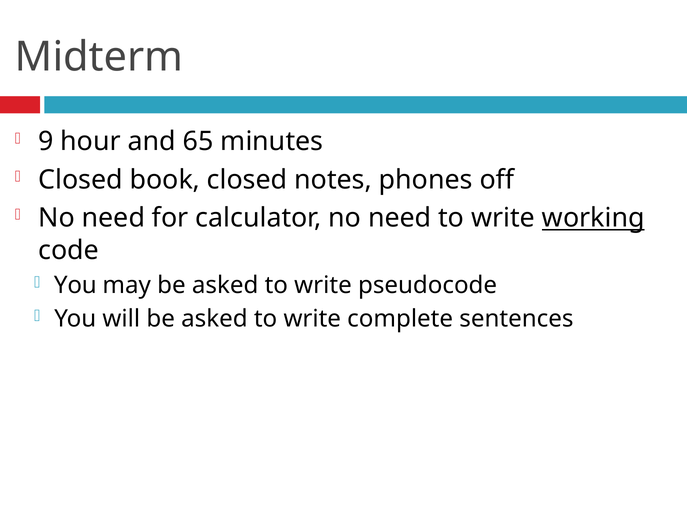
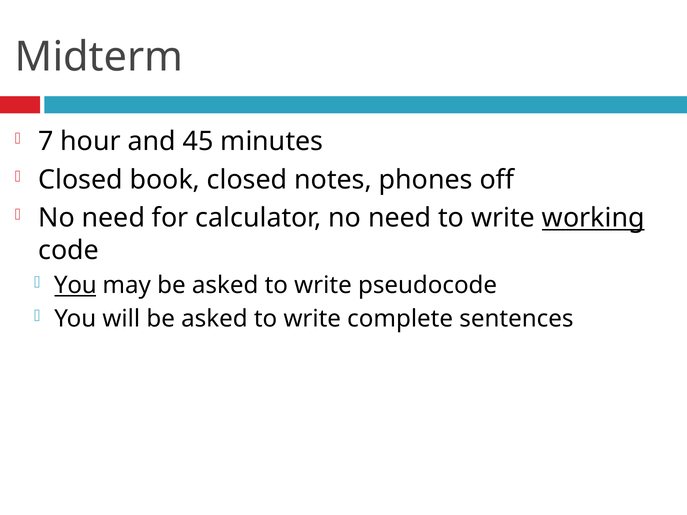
9: 9 -> 7 (46, 142)
65: 65 -> 45 (198, 142)
You underline: none -> present (75, 285)
